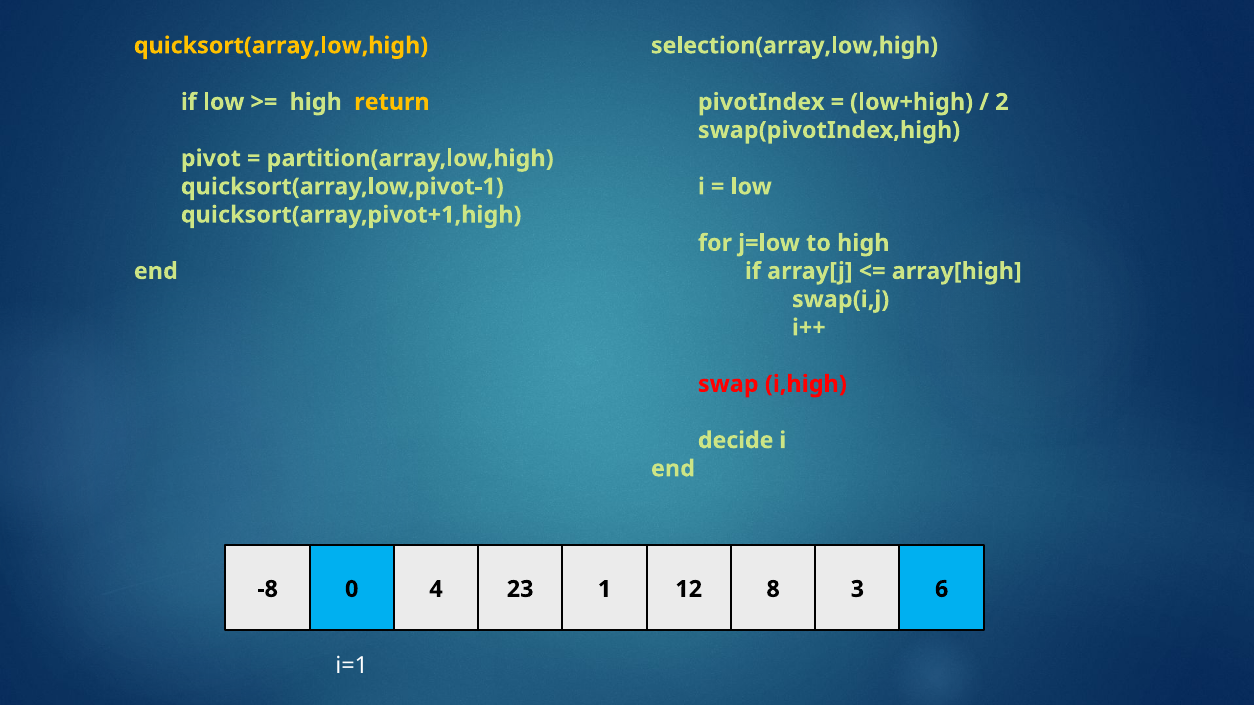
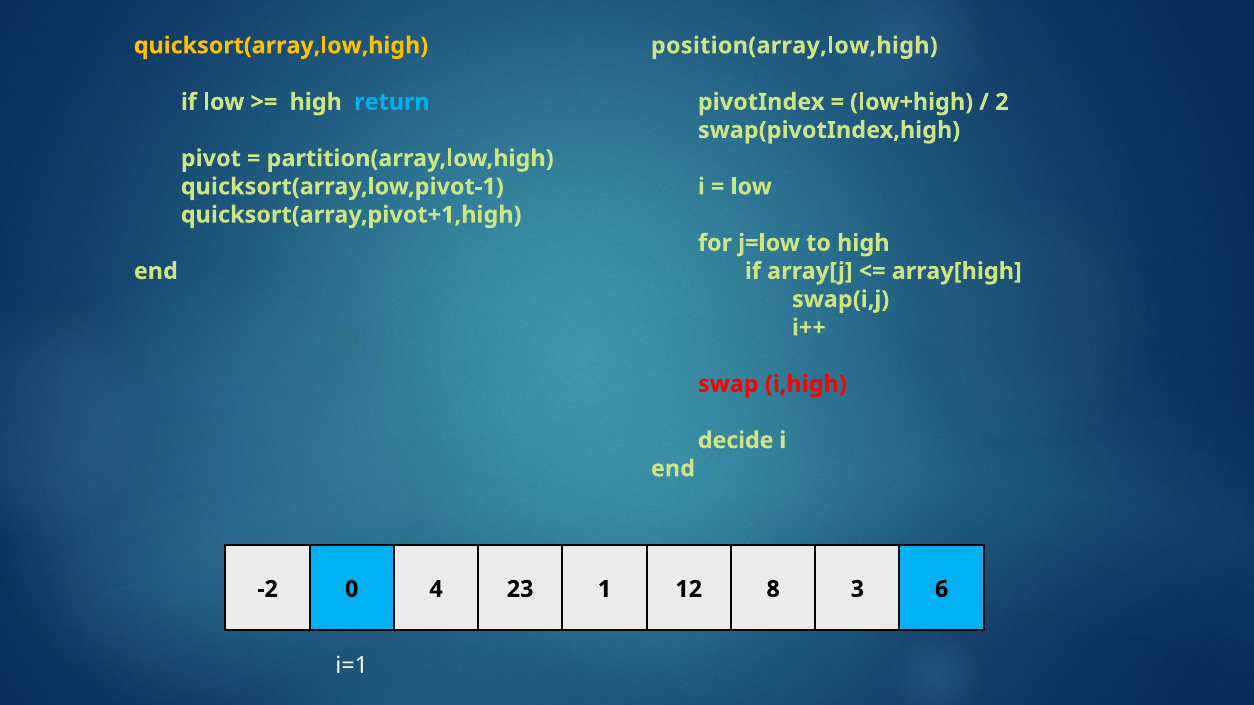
selection(array,low,high: selection(array,low,high -> position(array,low,high (794, 46)
return colour: yellow -> light blue (392, 102)
-8: -8 -> -2 (267, 589)
